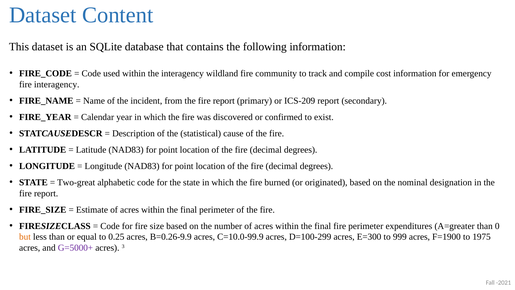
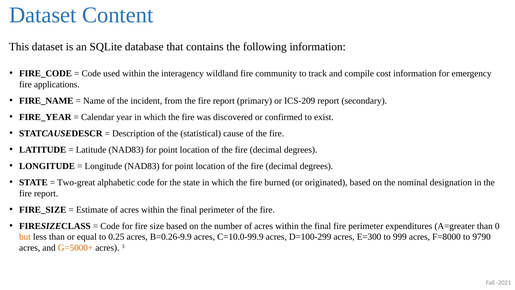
fire interagency: interagency -> applications (57, 84)
F=1900: F=1900 -> F=8000 (446, 237)
1975: 1975 -> 9790 (482, 237)
G=5000+ colour: purple -> orange (75, 248)
